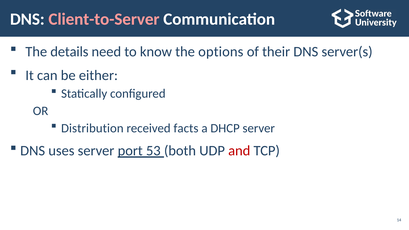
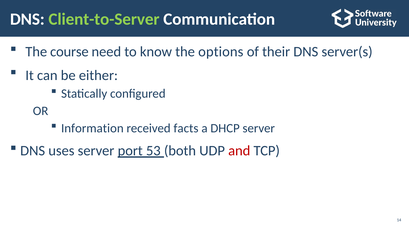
Client-to-Server colour: pink -> light green (104, 19)
details: details -> course (69, 52)
Distribution: Distribution -> Information (92, 128)
